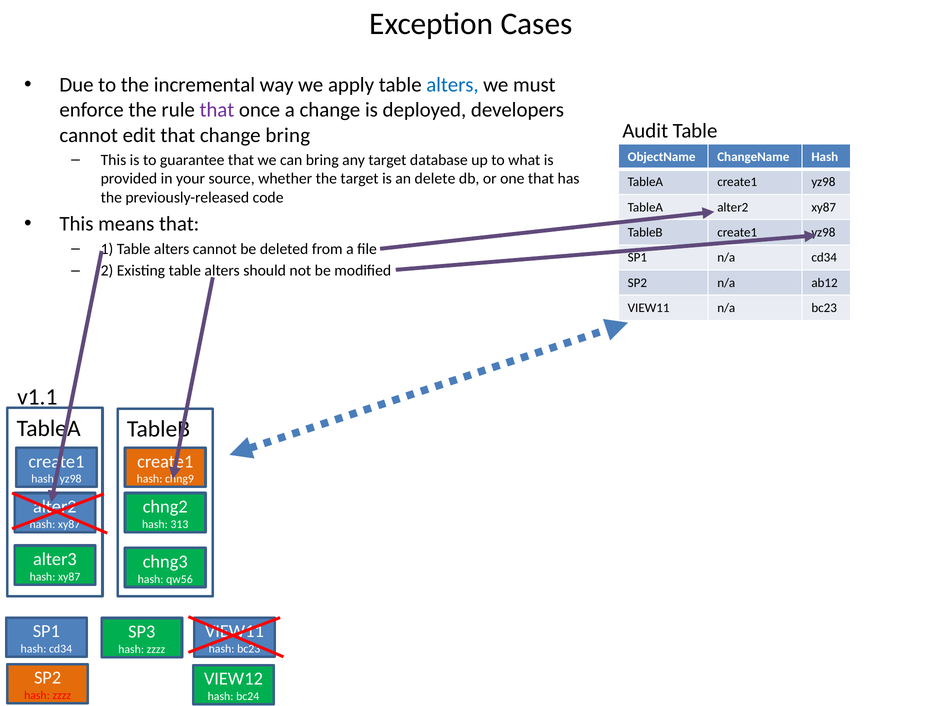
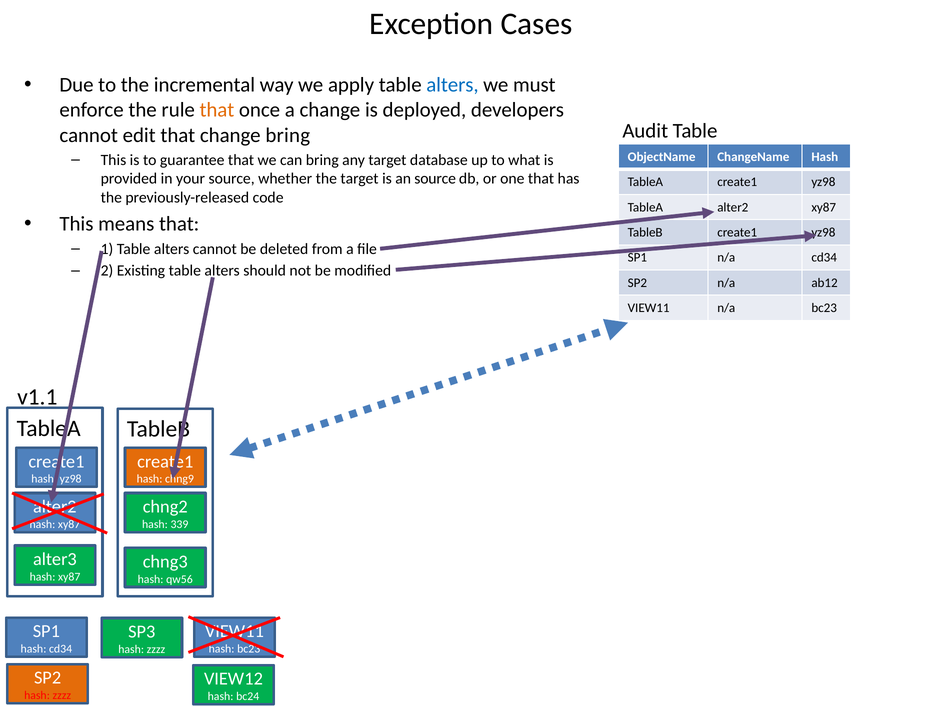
that colour: purple -> orange (217, 110)
an delete: delete -> source (435, 179)
313: 313 -> 339 (179, 525)
